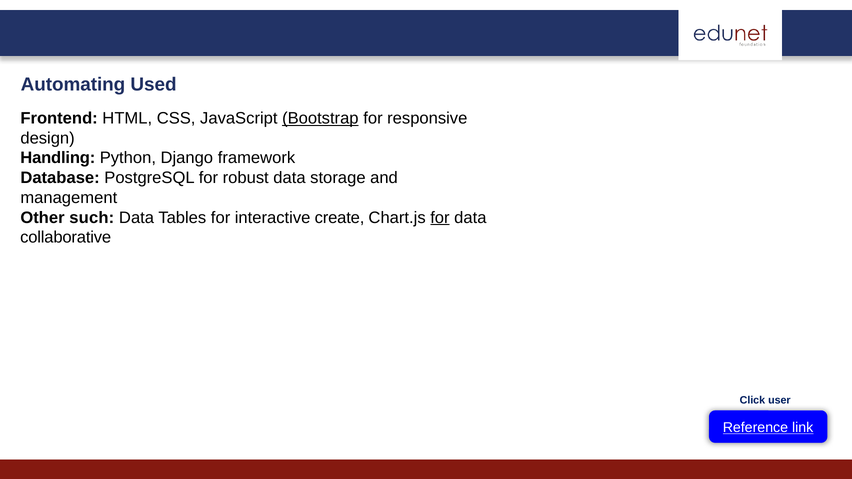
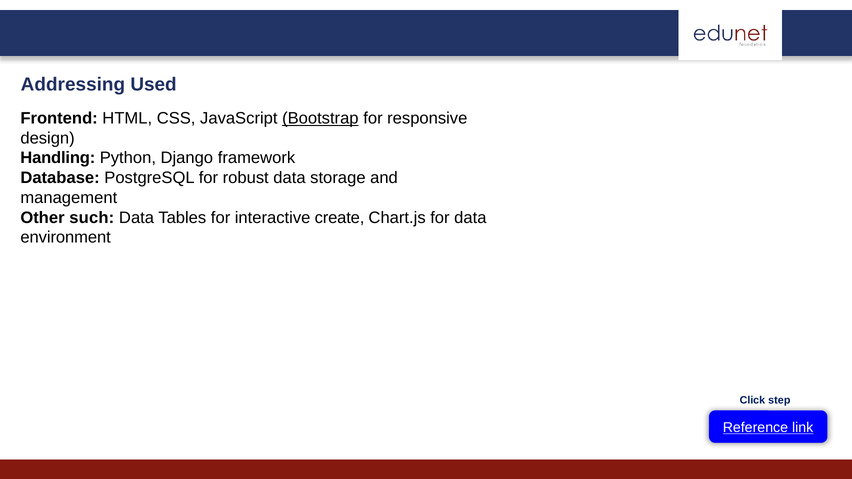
Automating: Automating -> Addressing (73, 85)
for underline: present -> none (440, 218)
collaborative: collaborative -> environment (66, 238)
user: user -> step (779, 401)
